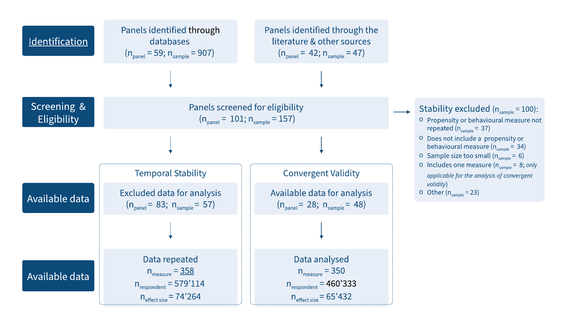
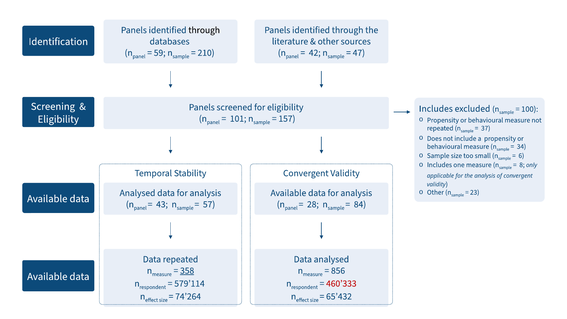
Identification underline: present -> none (58, 41)
907: 907 -> 210 (206, 53)
Stability: Stability -> Includes (436, 109)
Excluded: Excluded -> Analysed (137, 193)
83: 83 -> 43 (162, 204)
48: 48 -> 84 (360, 204)
350: 350 -> 856 (338, 270)
460’333 colour: black -> red (341, 283)
